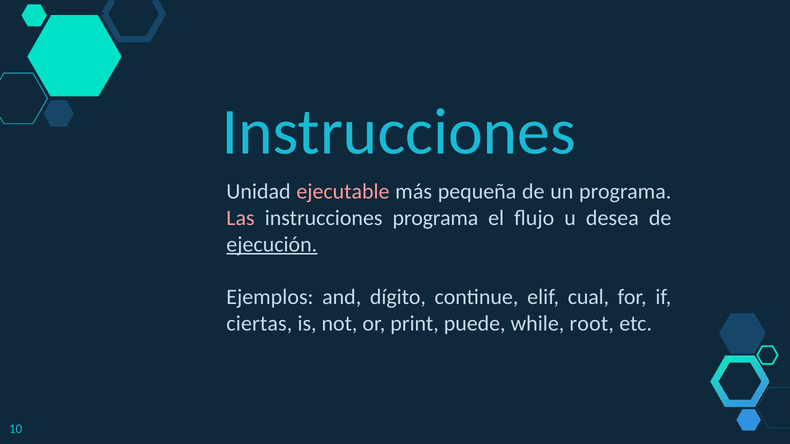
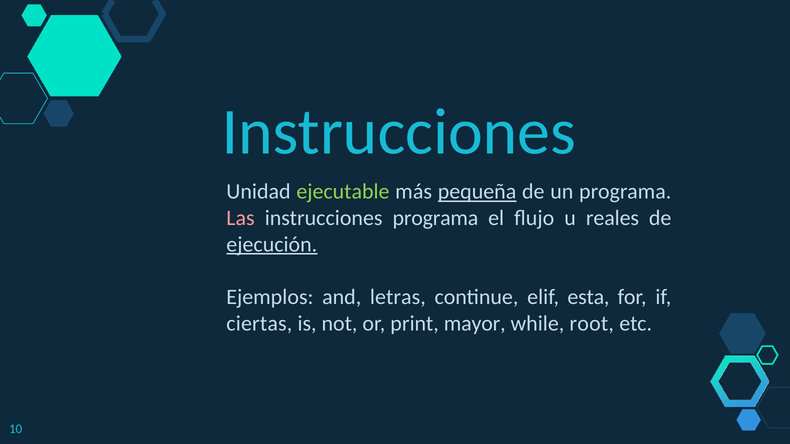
ejecutable colour: pink -> light green (343, 192)
pequeña underline: none -> present (477, 192)
desea: desea -> reales (612, 218)
dígito: dígito -> letras (398, 297)
cual: cual -> esta (588, 297)
puede: puede -> mayor (475, 324)
